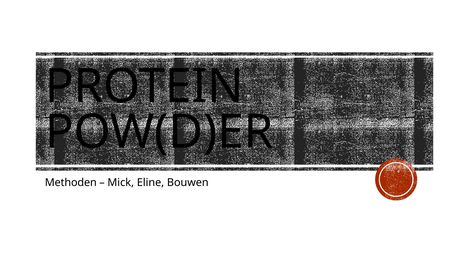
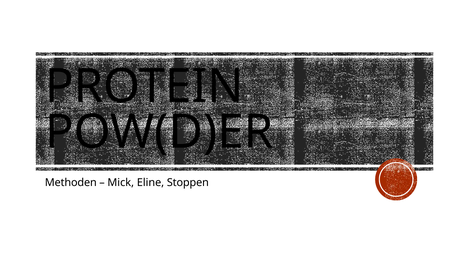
Bouwen: Bouwen -> Stoppen (188, 182)
